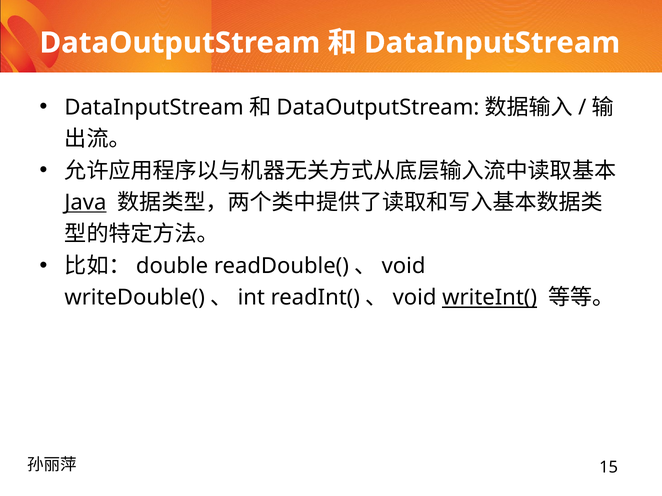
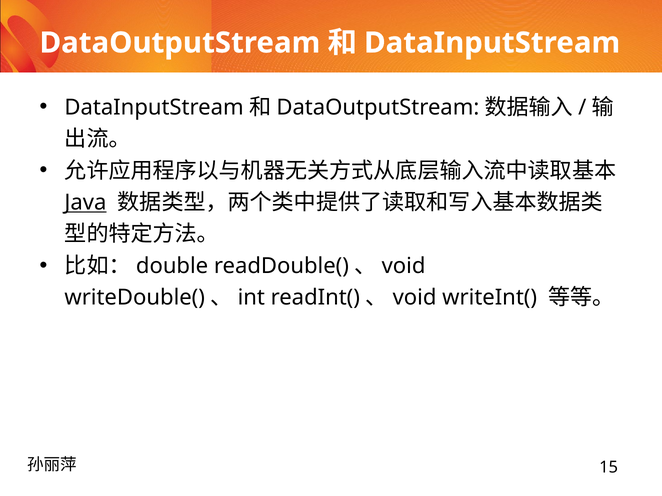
writeInt( underline: present -> none (490, 298)
